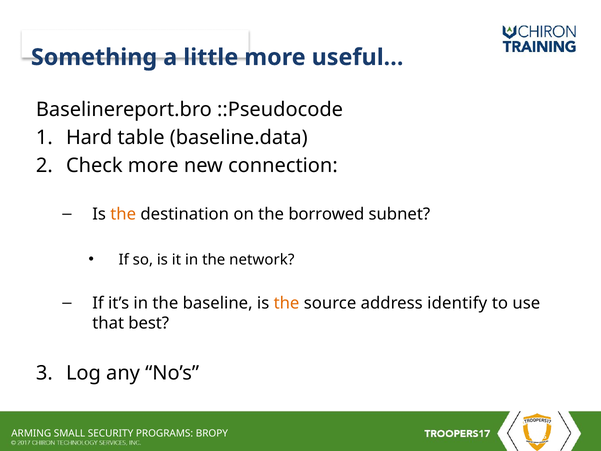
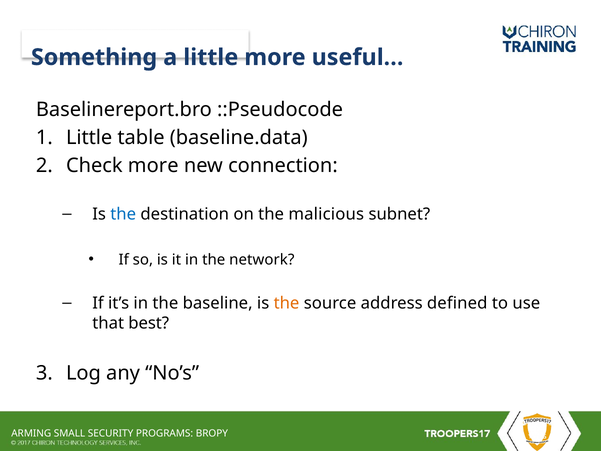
Hard: Hard -> Little (89, 138)
the colour: orange -> blue (123, 214)
borrowed: borrowed -> malicious (326, 214)
identify: identify -> defined (457, 303)
